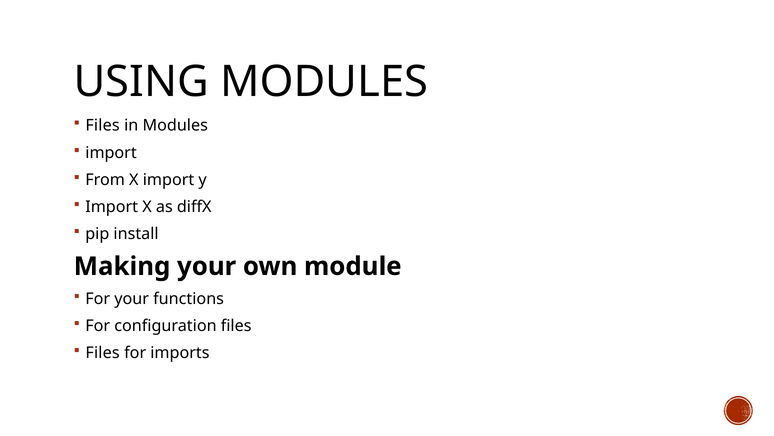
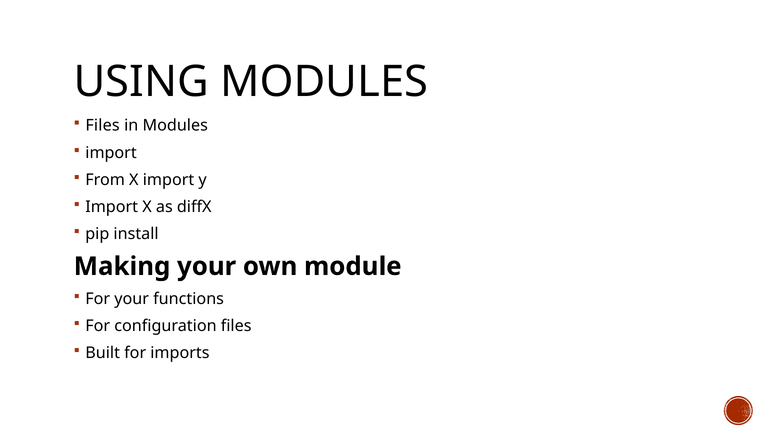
Files: Files -> Built (103, 353)
